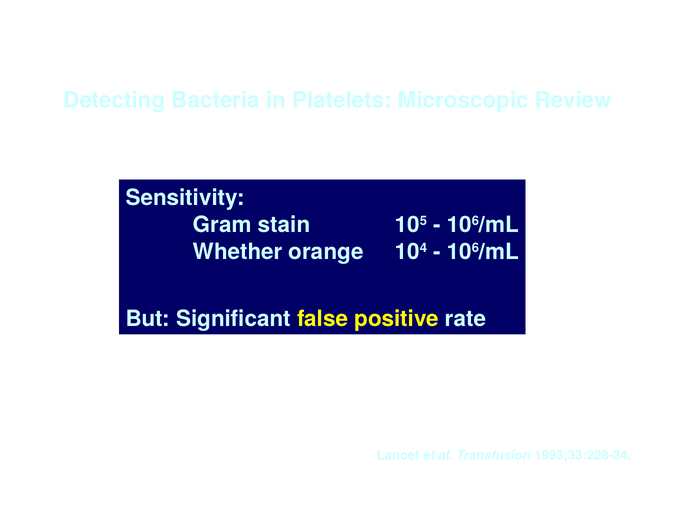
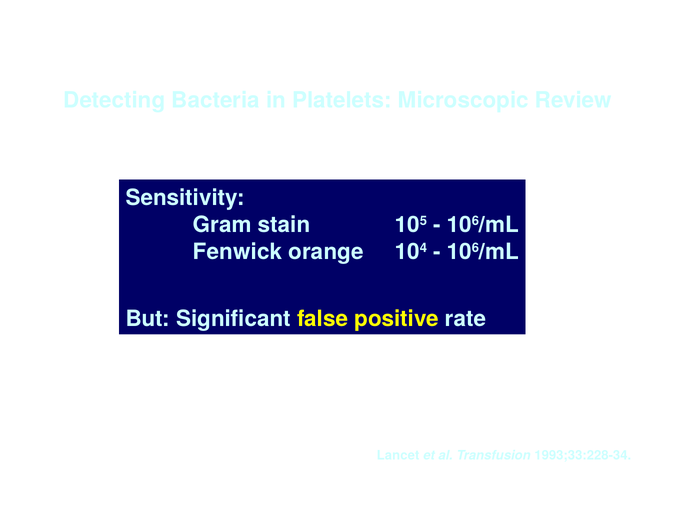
Whether: Whether -> Fenwick (238, 252)
